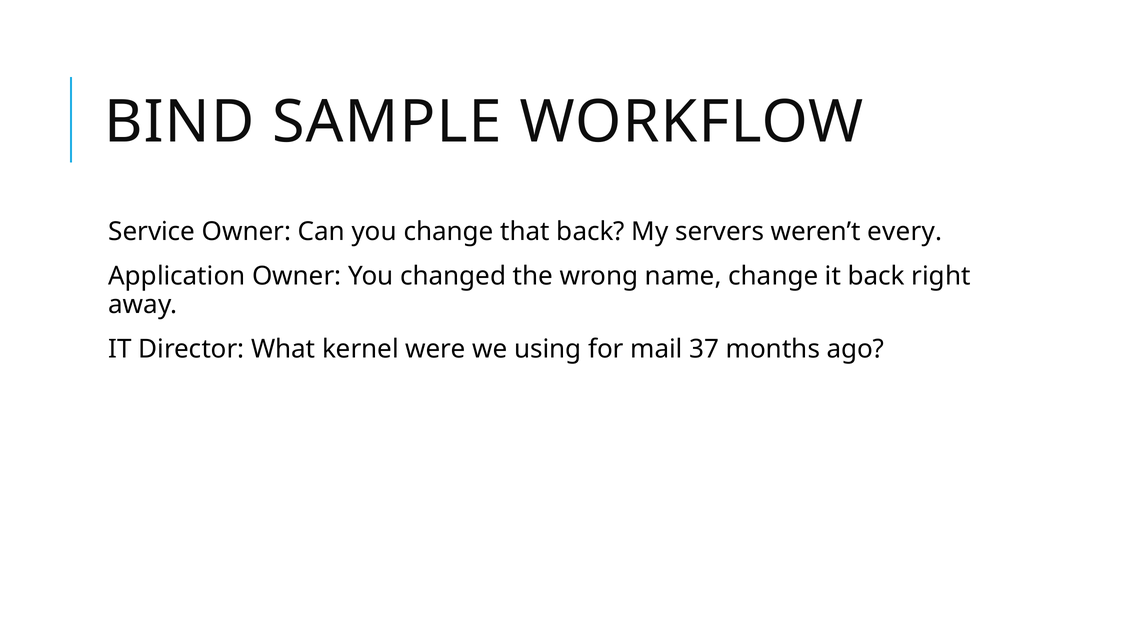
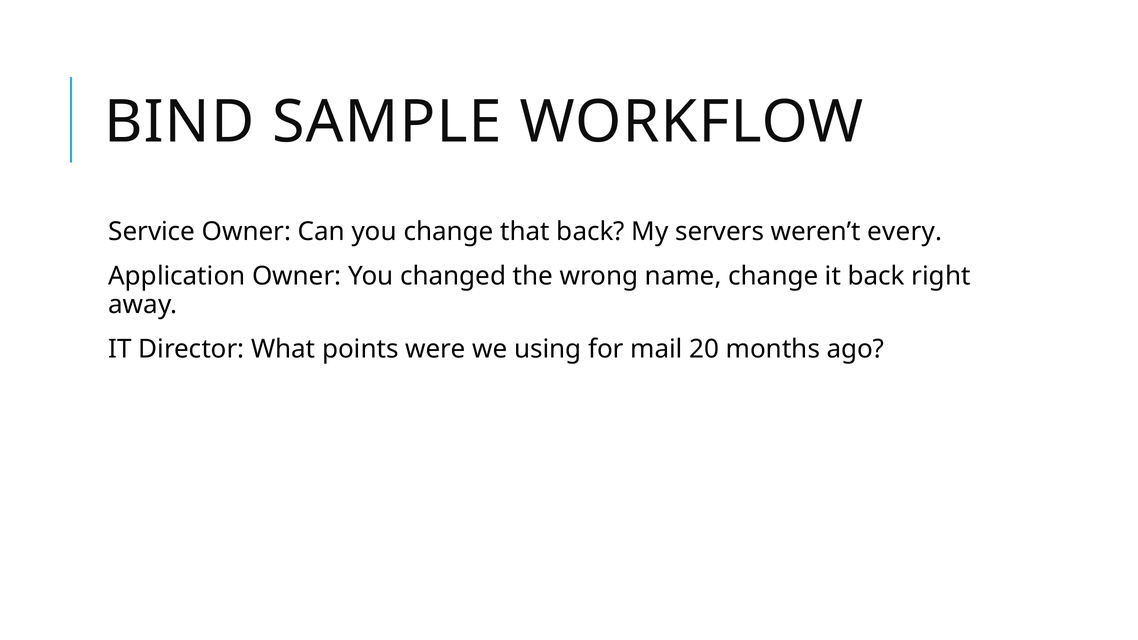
kernel: kernel -> points (360, 349)
37: 37 -> 20 (704, 349)
